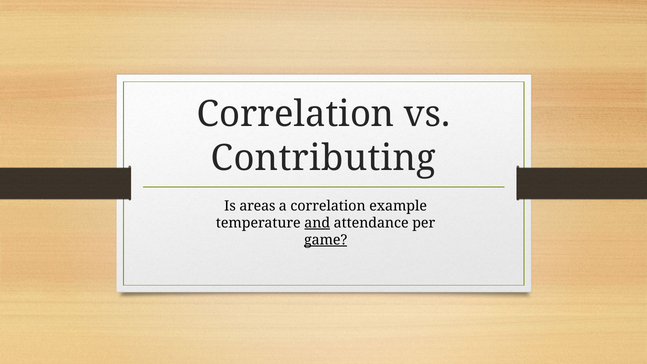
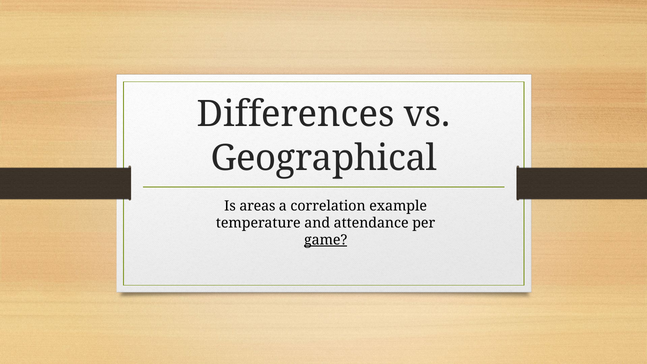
Correlation: Correlation -> Differences (296, 114)
Contributing: Contributing -> Geographical (324, 158)
and underline: present -> none (317, 223)
